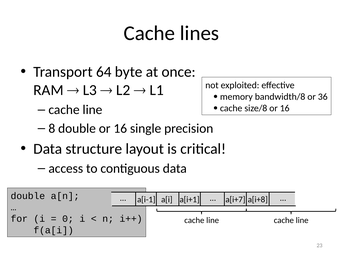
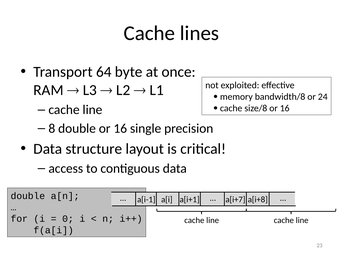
36: 36 -> 24 (323, 97)
